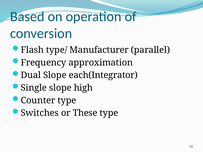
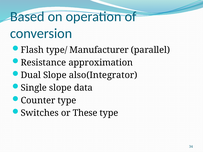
Frequency: Frequency -> Resistance (43, 63)
each(Integrator: each(Integrator -> also(Integrator (103, 75)
high: high -> data (83, 88)
